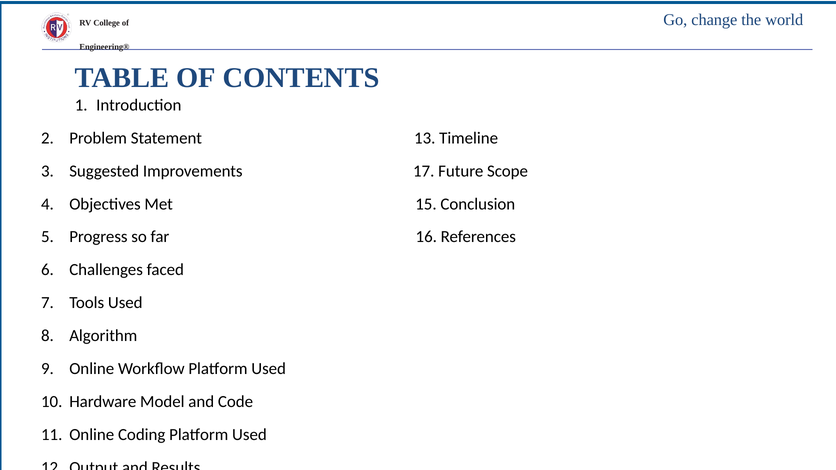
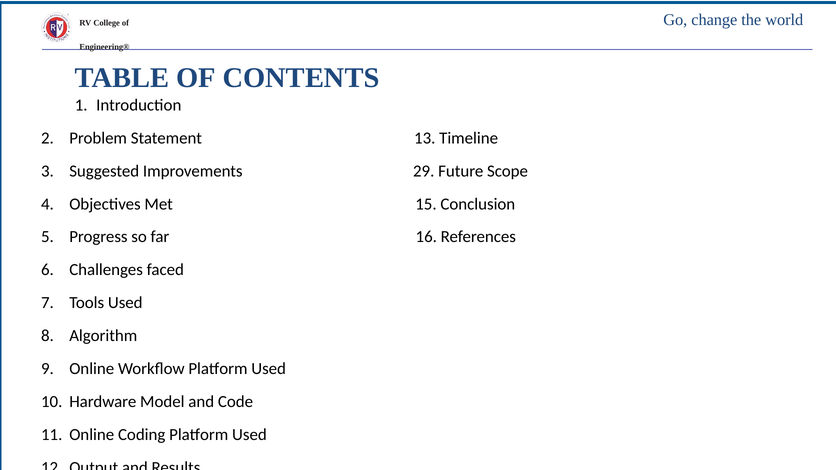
17: 17 -> 29 (424, 171)
